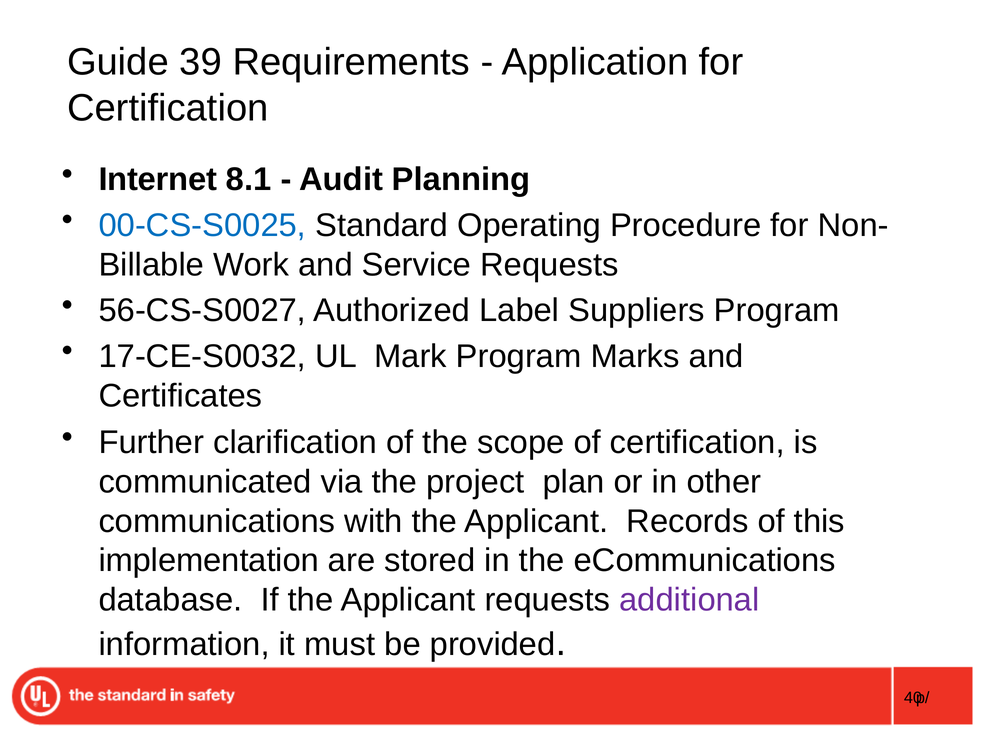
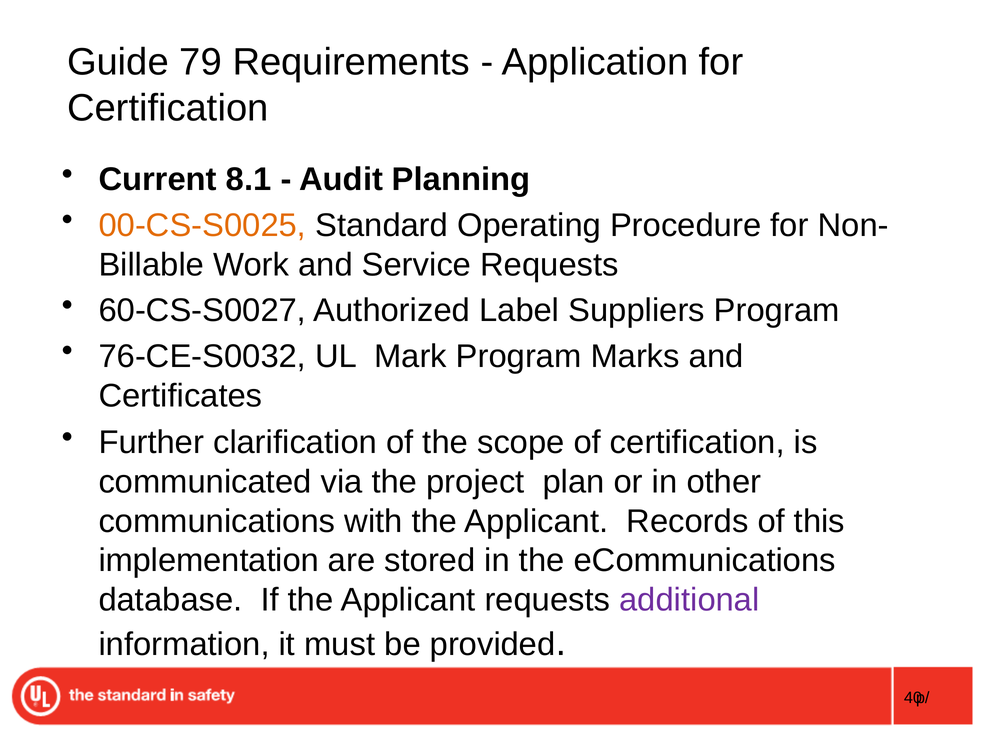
39: 39 -> 79 (201, 62)
Internet: Internet -> Current (158, 180)
00-CS-S0025 colour: blue -> orange (202, 225)
56-CS-S0027: 56-CS-S0027 -> 60-CS-S0027 (202, 311)
17-CE-S0032: 17-CE-S0032 -> 76-CE-S0032 (202, 357)
